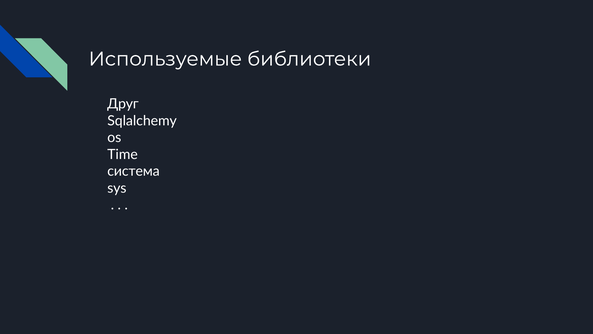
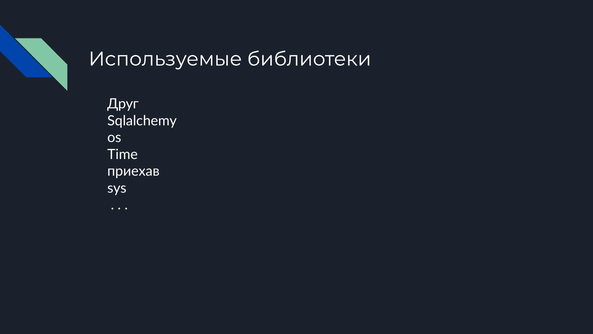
система: система -> приехав (133, 171)
